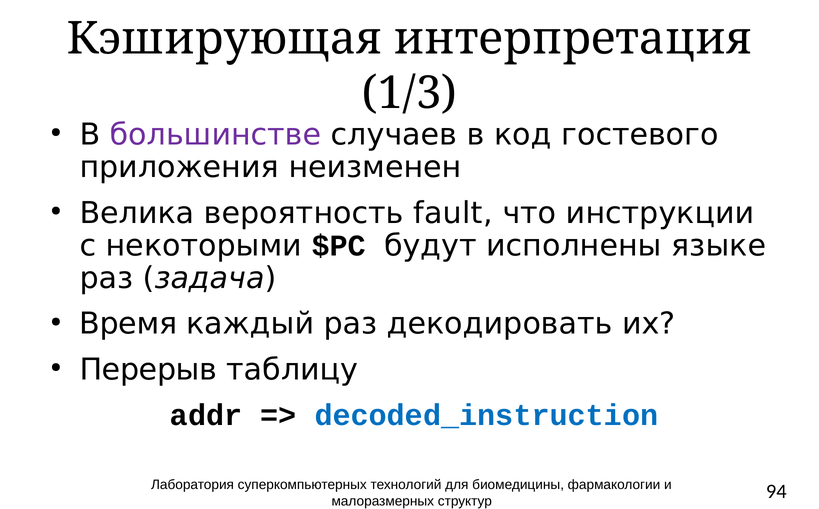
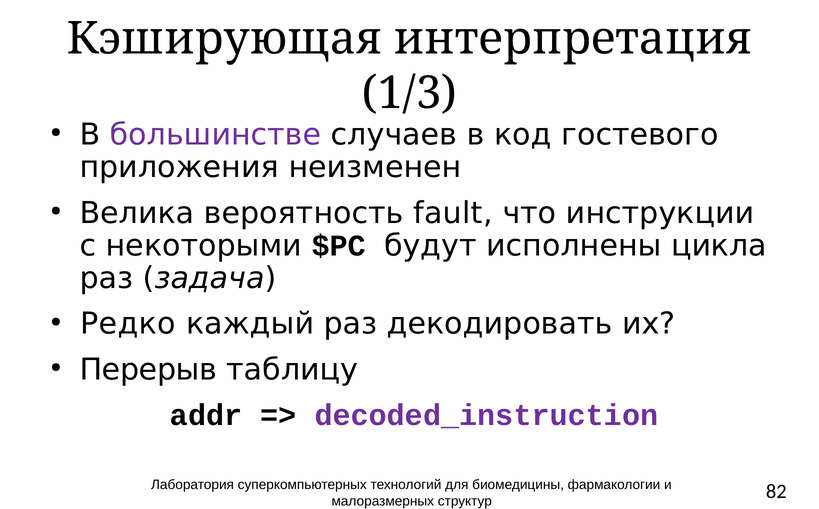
языке: языке -> цикла (719, 246)
Время: Время -> Редко (128, 324)
decoded_instruction colour: blue -> purple (486, 416)
94: 94 -> 82 (776, 492)
